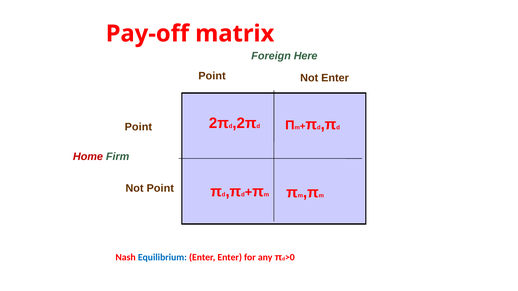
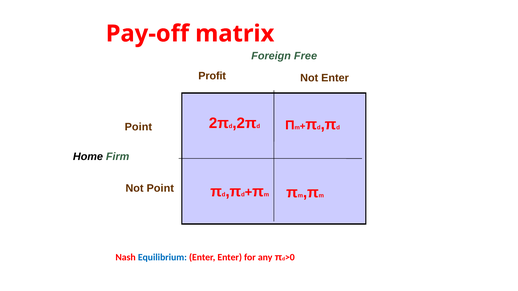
Here: Here -> Free (306, 56)
Point: Point -> Profit (212, 76)
Home colour: red -> black (88, 157)
